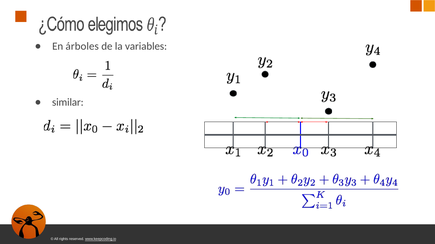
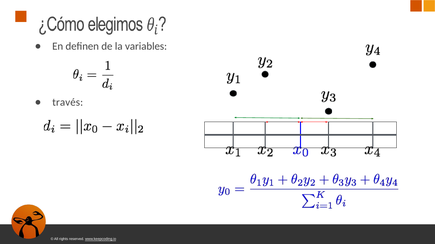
árboles: árboles -> deﬁnen (82, 46)
similar: similar -> través (68, 103)
